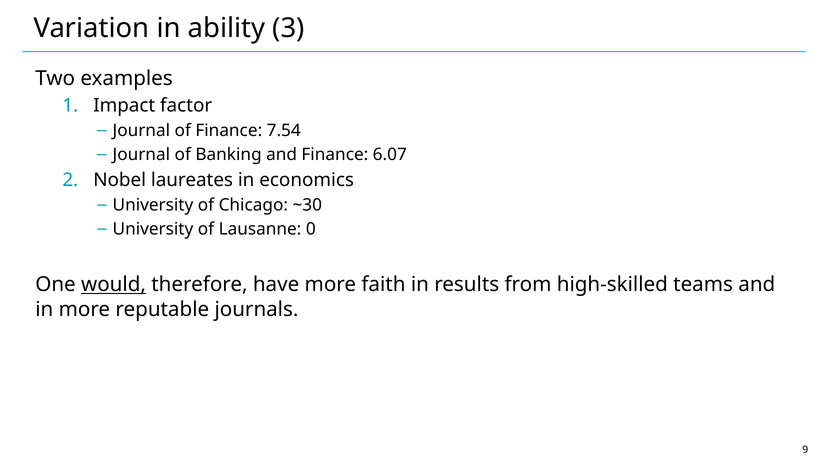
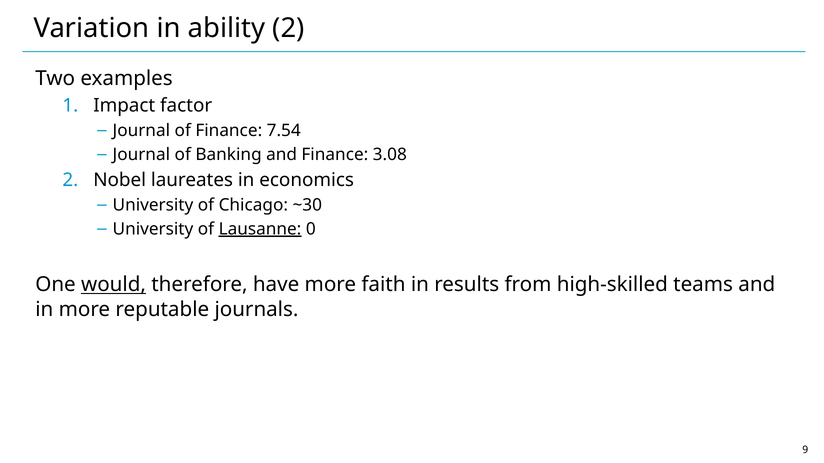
ability 3: 3 -> 2 (288, 28)
6.07: 6.07 -> 3.08 (390, 155)
Lausanne underline: none -> present (260, 229)
